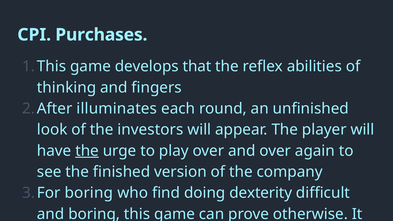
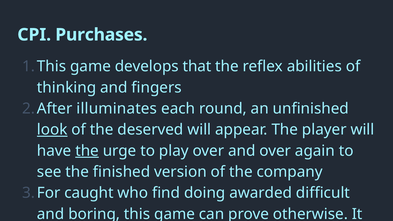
look underline: none -> present (52, 130)
investors: investors -> deserved (150, 130)
boring: boring -> caught (89, 193)
dexterity: dexterity -> awarded (261, 193)
